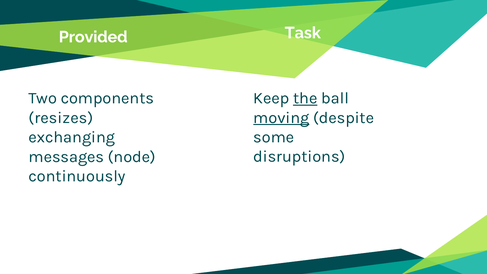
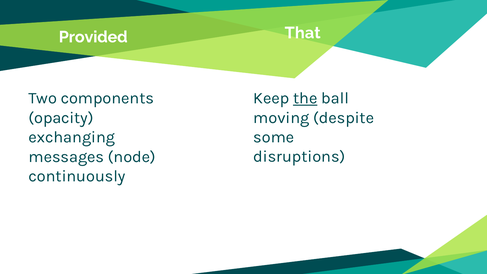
Task: Task -> That (303, 33)
resizes: resizes -> opacity (61, 118)
moving underline: present -> none (281, 118)
